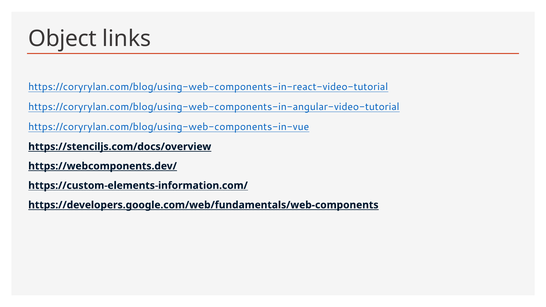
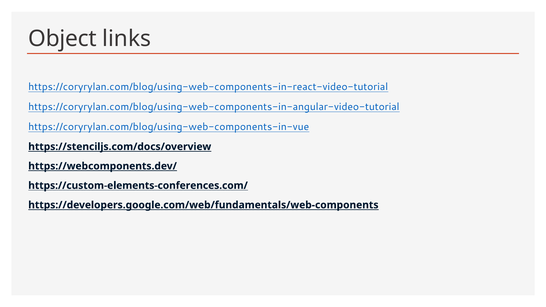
https://custom-elements-information.com/: https://custom-elements-information.com/ -> https://custom-elements-conferences.com/ (138, 186)
